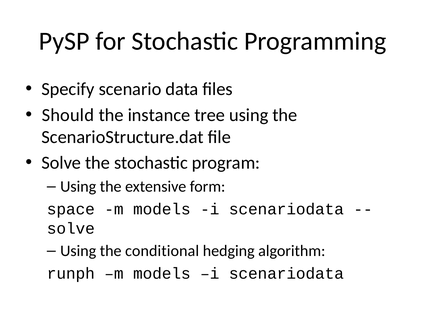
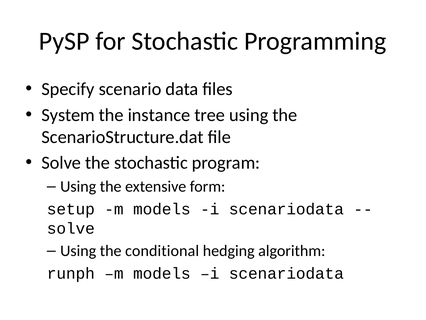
Should: Should -> System (68, 115)
space: space -> setup (71, 209)
